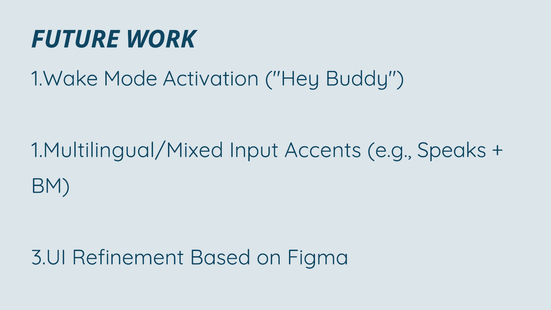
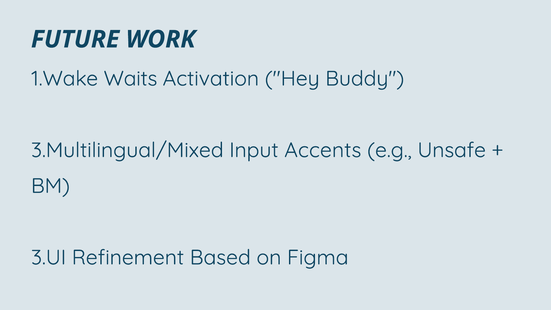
Mode: Mode -> Waits (130, 79)
1.Multilingual/Mixed: 1.Multilingual/Mixed -> 3.Multilingual/Mixed (127, 150)
Speaks: Speaks -> Unsafe (452, 150)
